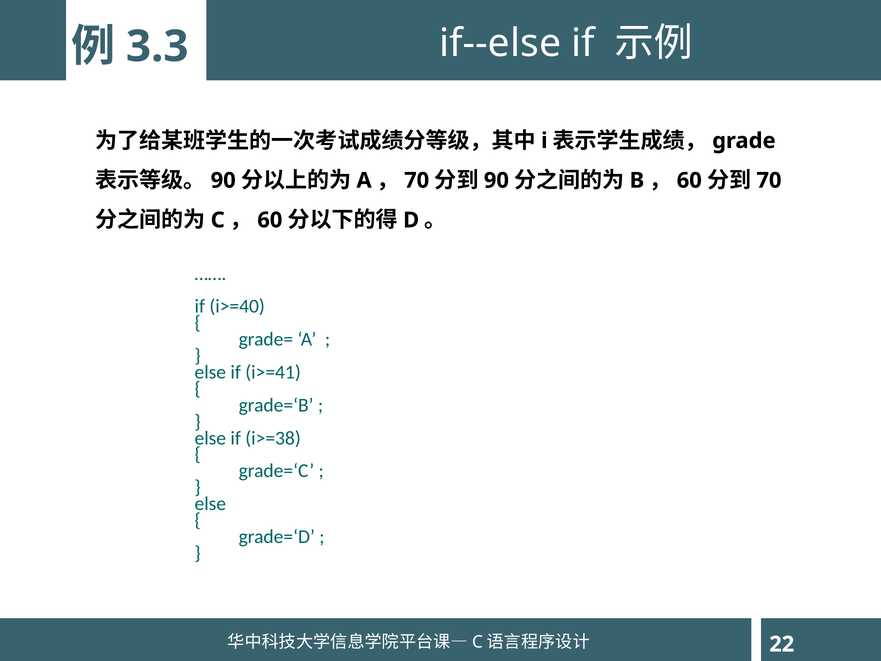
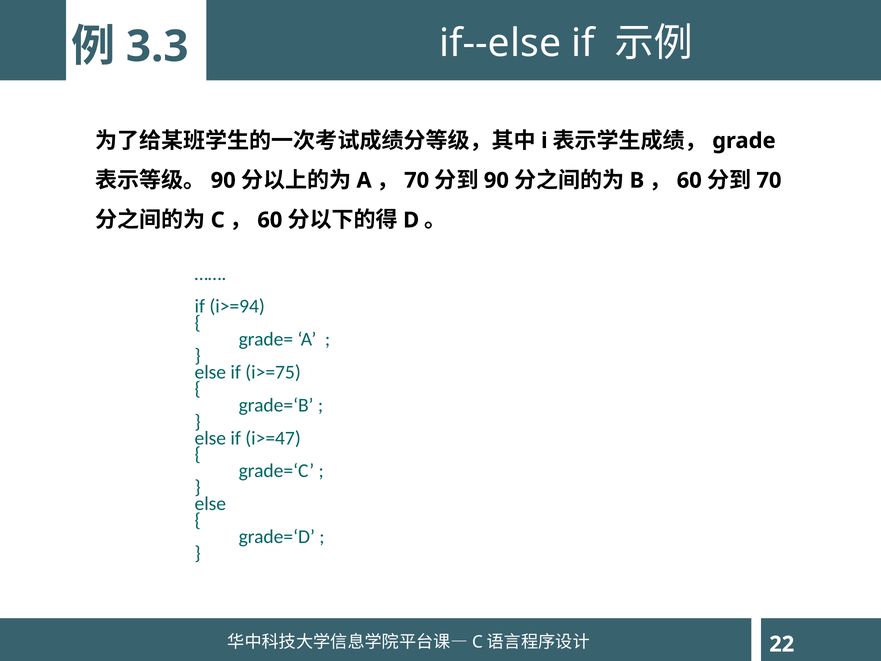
i>=40: i>=40 -> i>=94 (237, 306)
i>=41: i>=41 -> i>=75 (273, 372)
i>=38: i>=38 -> i>=47 (273, 438)
